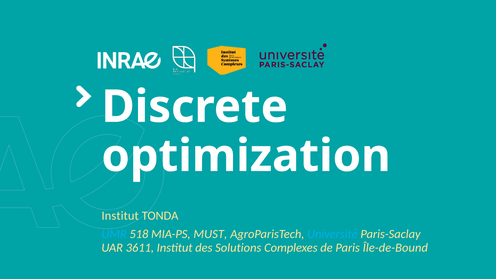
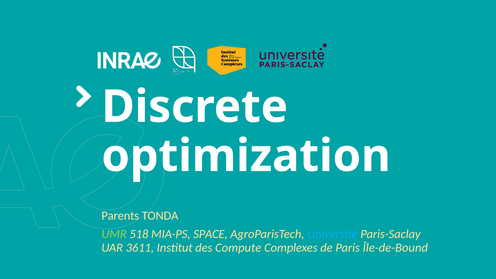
Institut: Institut -> Parents (120, 216)
UMR colour: light blue -> light green (114, 234)
MUST: MUST -> SPACE (210, 234)
Solutions: Solutions -> Compute (238, 248)
